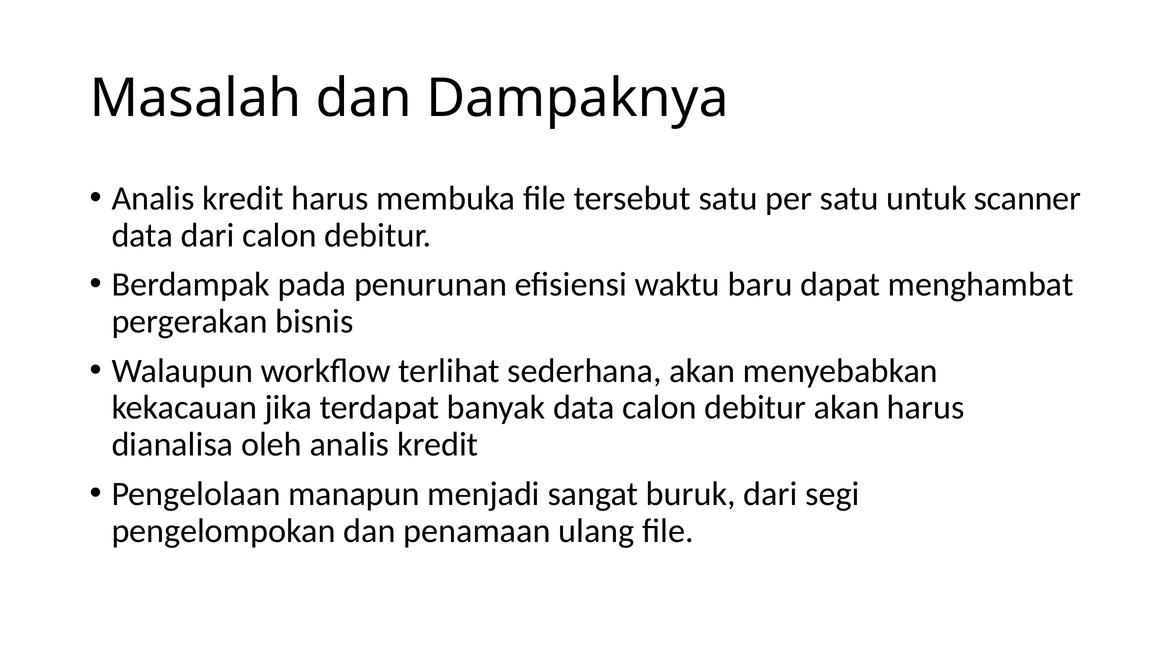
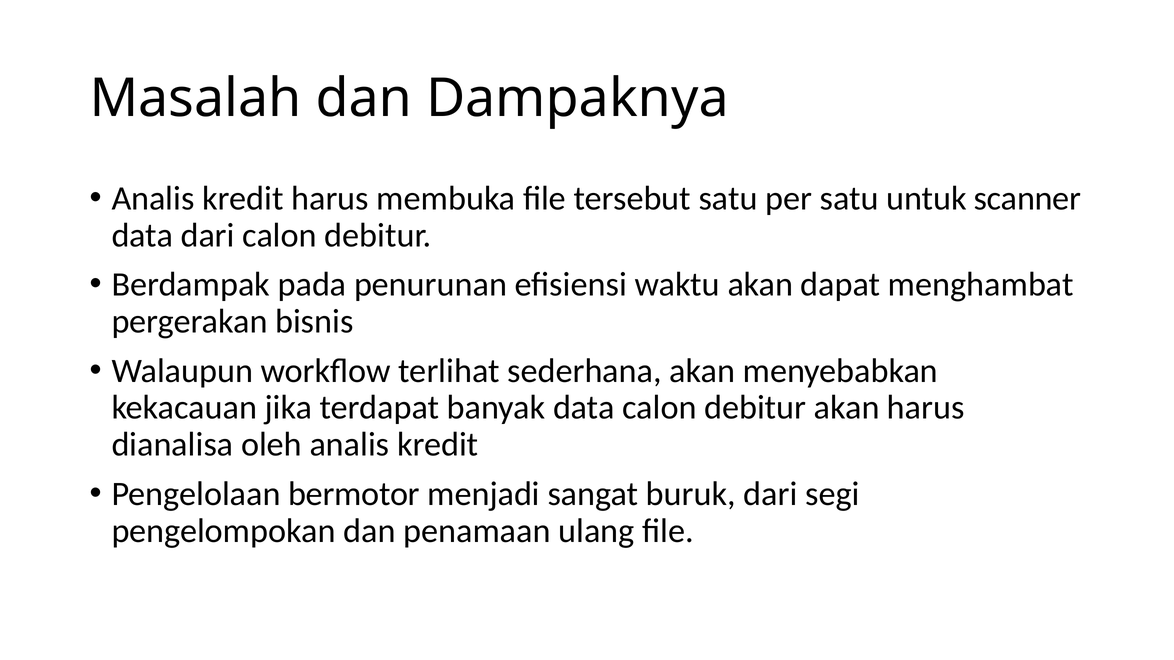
waktu baru: baru -> akan (760, 285)
manapun: manapun -> bermotor (354, 494)
